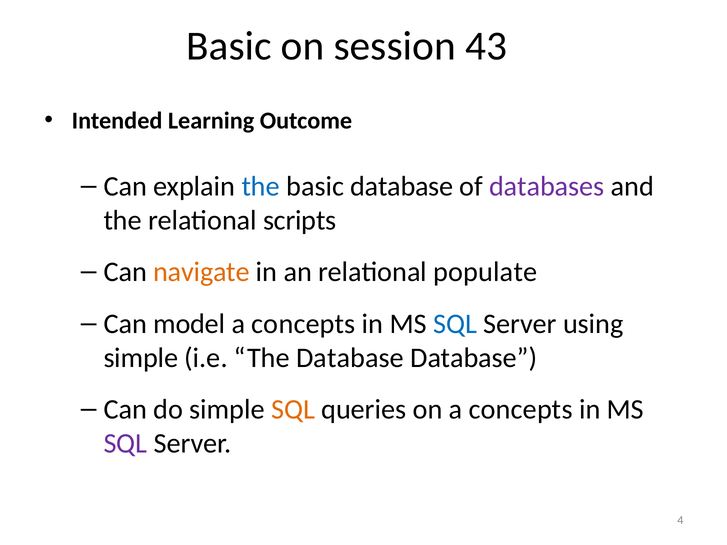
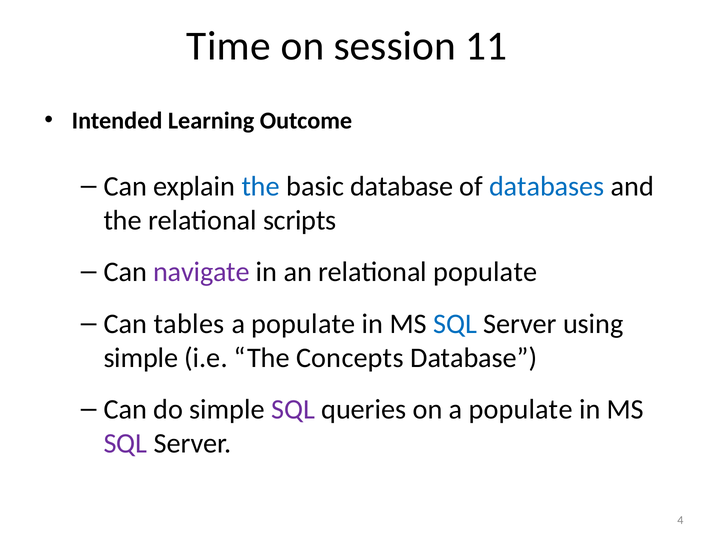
Basic: Basic -> Time (229, 46)
43: 43 -> 11 (486, 46)
databases colour: purple -> blue (547, 186)
navigate colour: orange -> purple (201, 272)
model: model -> tables (189, 324)
concepts: concepts -> populate (303, 324)
The Database: Database -> Concepts (350, 358)
SQL colour: orange -> purple (293, 410)
on a concepts: concepts -> populate (521, 410)
